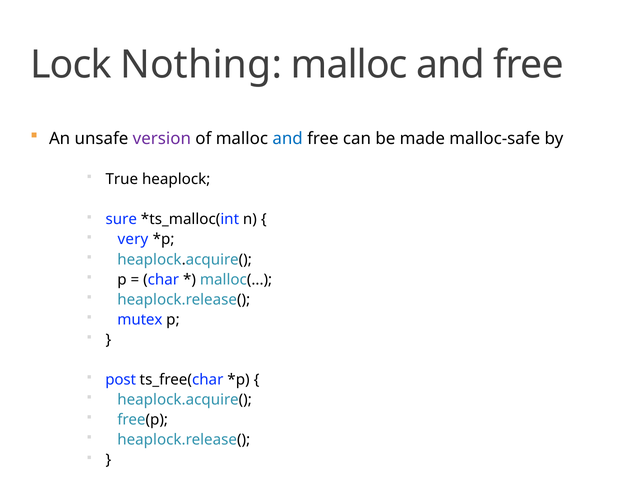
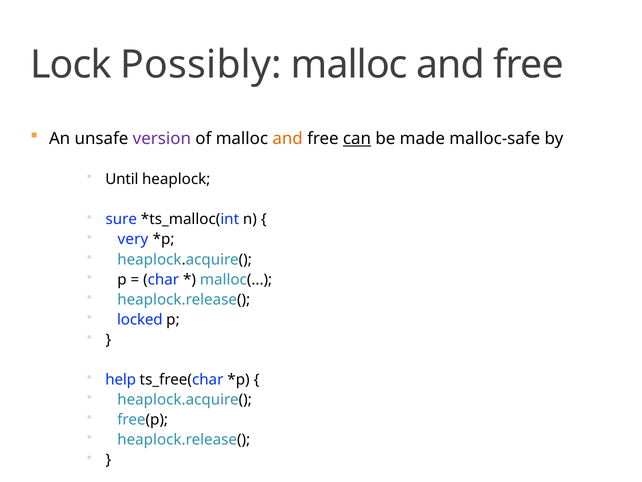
Nothing: Nothing -> Possibly (201, 65)
and colour: blue -> orange (288, 138)
can underline: none -> present (357, 138)
True: True -> Until (122, 179)
mutex: mutex -> locked (140, 319)
post: post -> help (121, 379)
